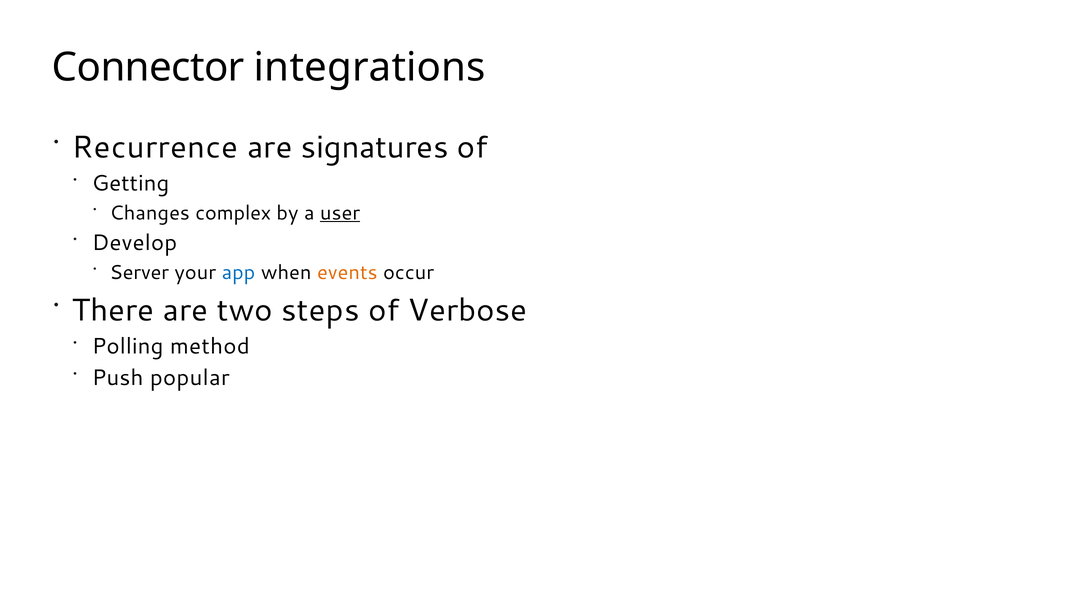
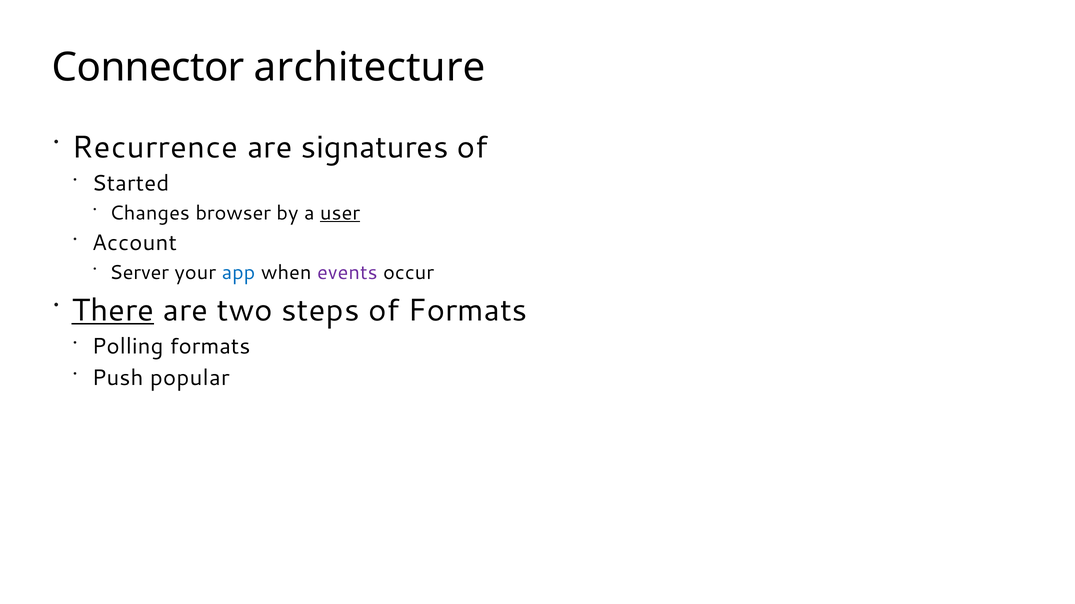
integrations: integrations -> architecture (370, 67)
Getting: Getting -> Started (131, 184)
complex: complex -> browser (233, 213)
Develop: Develop -> Account (134, 243)
events colour: orange -> purple (347, 273)
There underline: none -> present (113, 311)
of Verbose: Verbose -> Formats (468, 311)
Polling method: method -> formats (210, 347)
